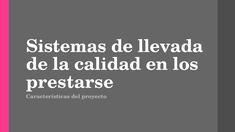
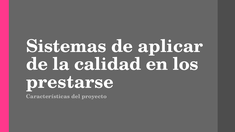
llevada: llevada -> aplicar (170, 46)
